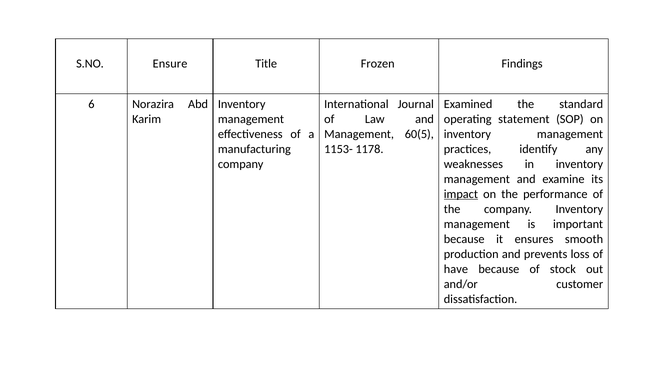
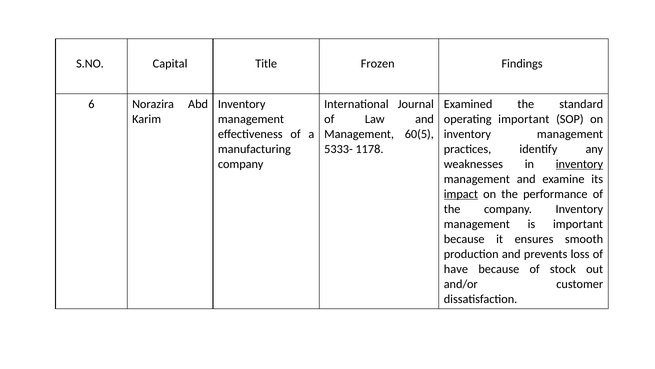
Ensure: Ensure -> Capital (170, 64)
operating statement: statement -> important (524, 119)
1153-: 1153- -> 5333- (339, 149)
inventory underline: none -> present (579, 164)
